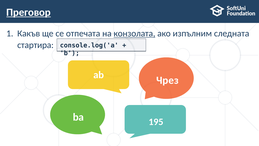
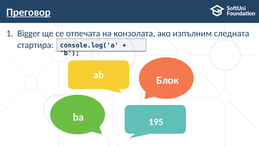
Какъв: Какъв -> Bigger (29, 33)
конзолата underline: present -> none (134, 33)
Чрез: Чрез -> Блок (168, 80)
